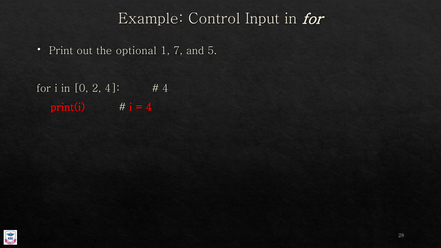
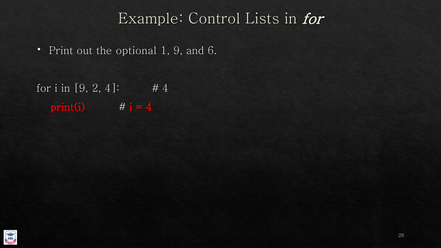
Input: Input -> Lists (262, 19)
1 7: 7 -> 9 (178, 51)
5: 5 -> 6 (212, 51)
in 0: 0 -> 9 (81, 88)
